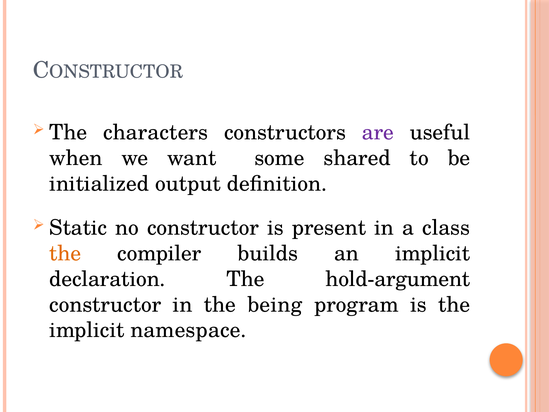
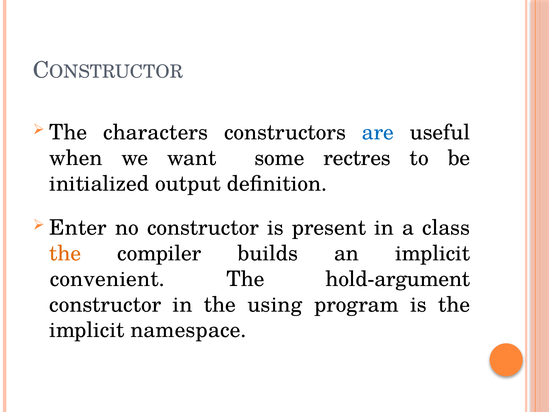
are colour: purple -> blue (378, 132)
shared: shared -> rectres (357, 158)
Static: Static -> Enter (78, 228)
declaration: declaration -> convenient (107, 279)
being: being -> using (275, 304)
